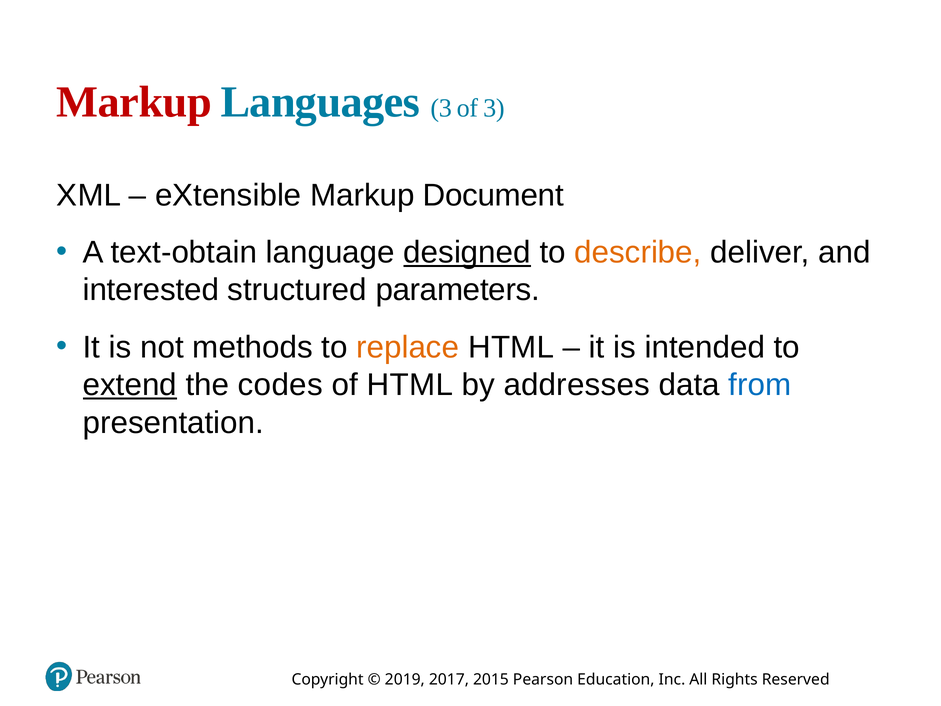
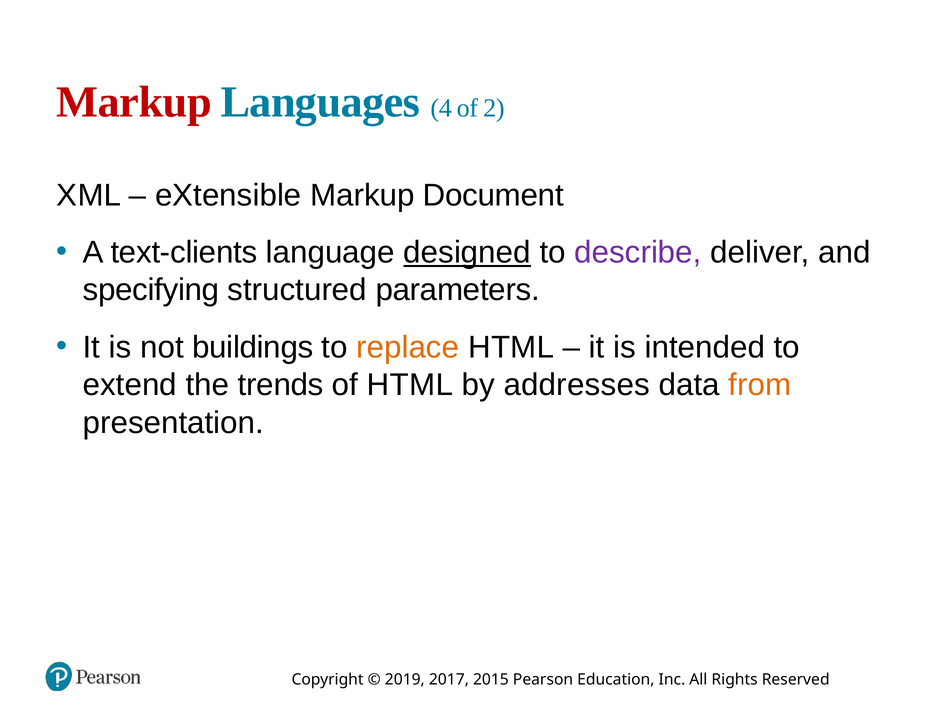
Languages 3: 3 -> 4 (441, 108)
of 3: 3 -> 2 (494, 108)
text-obtain: text-obtain -> text-clients (184, 252)
describe colour: orange -> purple (638, 252)
interested: interested -> specifying (151, 290)
methods: methods -> buildings (253, 347)
extend underline: present -> none (130, 385)
codes: codes -> trends (281, 385)
from colour: blue -> orange (760, 385)
